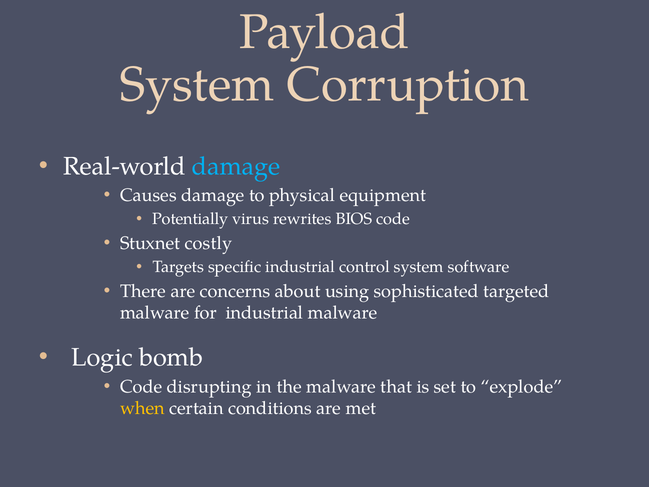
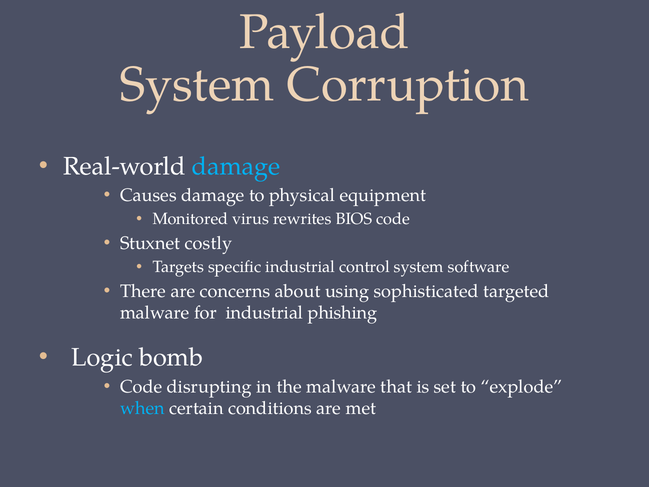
Potentially: Potentially -> Monitored (190, 219)
industrial malware: malware -> phishing (343, 313)
when colour: yellow -> light blue (142, 408)
